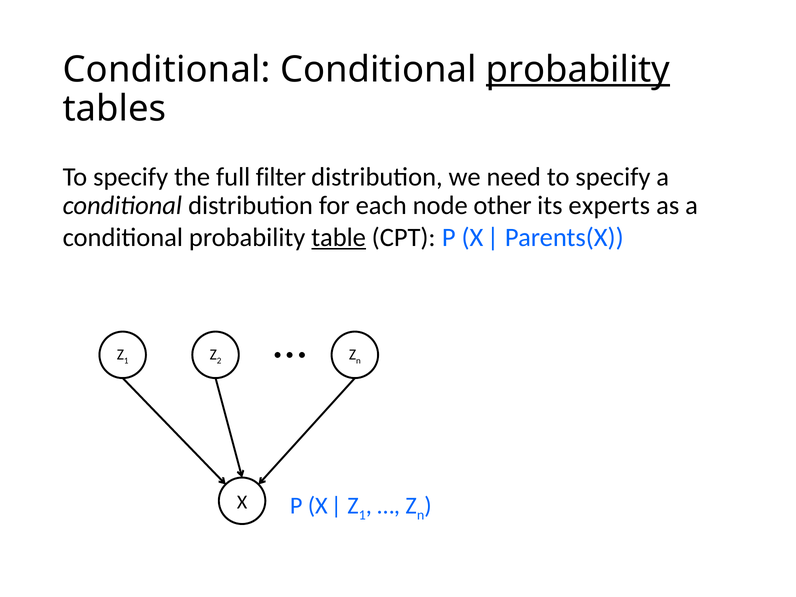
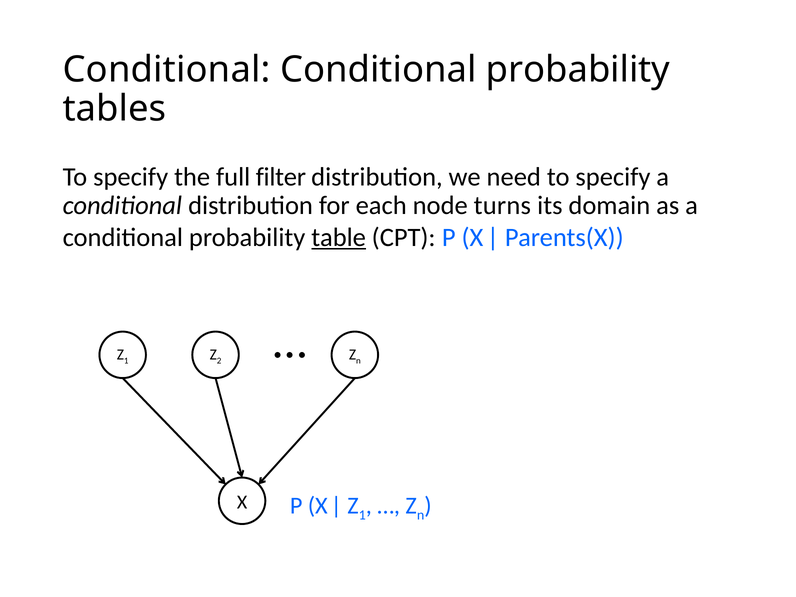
probability underline: present -> none (578, 70)
other: other -> turns (502, 206)
experts: experts -> domain (609, 206)
